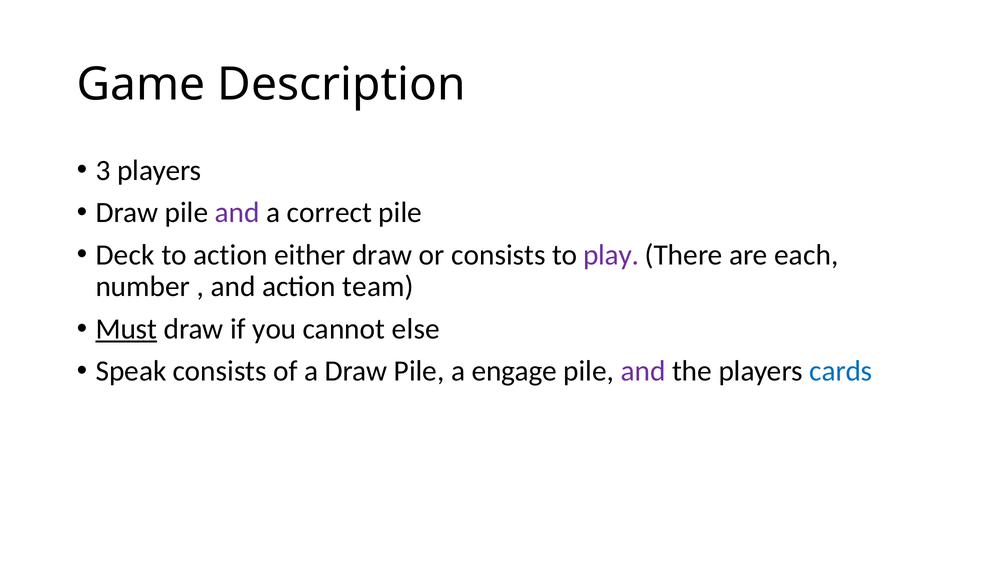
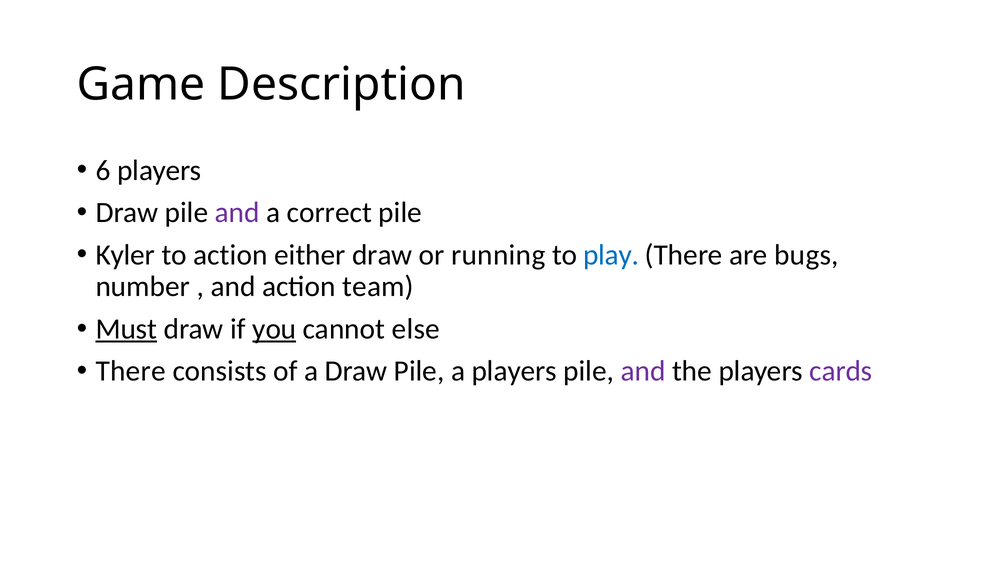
3: 3 -> 6 (103, 170)
Deck: Deck -> Kyler (125, 255)
or consists: consists -> running (498, 255)
play colour: purple -> blue (611, 255)
each: each -> bugs (806, 255)
you underline: none -> present (274, 329)
Speak: Speak -> There (131, 371)
a engage: engage -> players (514, 371)
cards colour: blue -> purple (841, 371)
